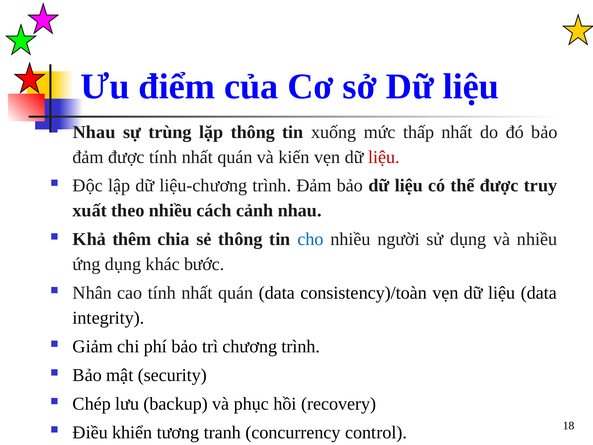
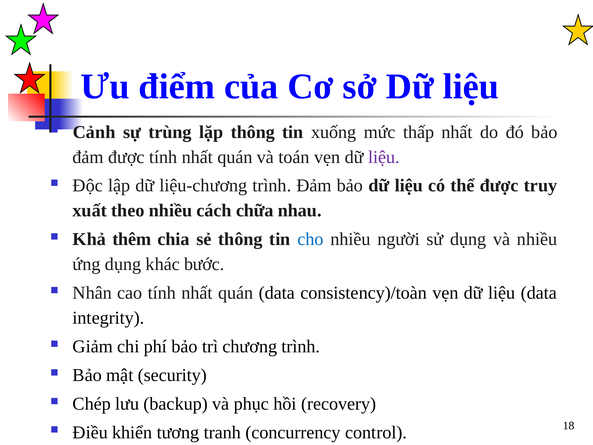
Nhau: Nhau -> Cảnh (94, 132)
kiến: kiến -> toán (294, 157)
liệu colour: red -> purple (384, 157)
cảnh: cảnh -> chữa (255, 211)
